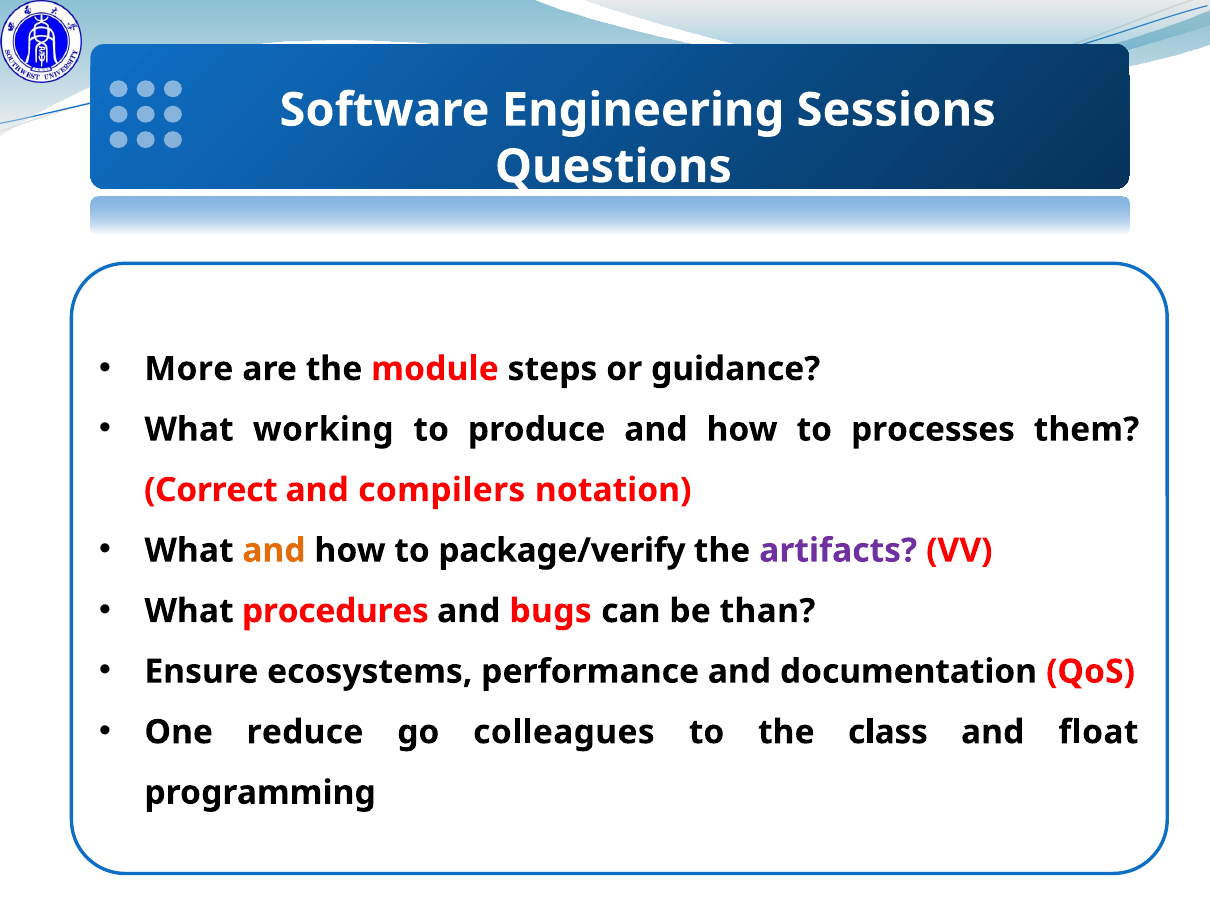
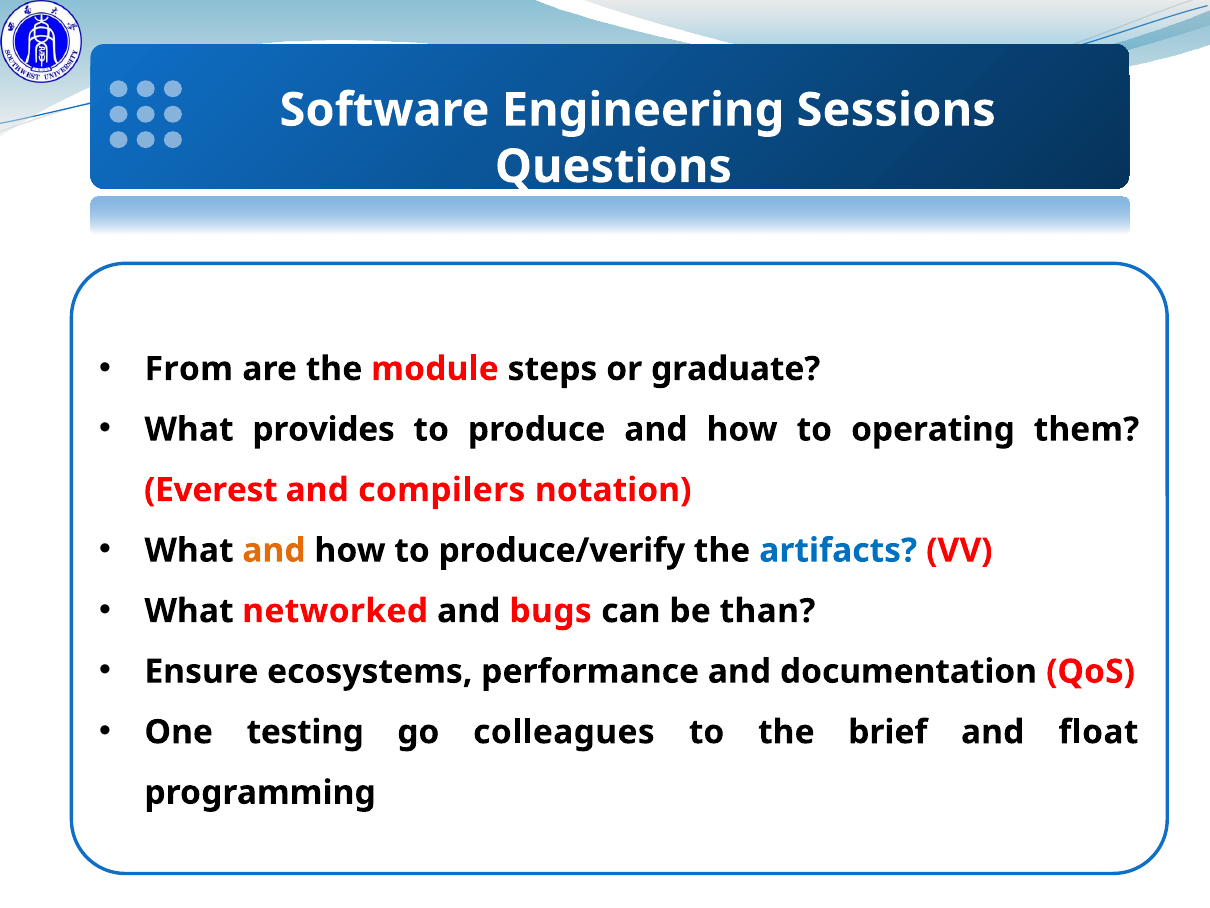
More: More -> From (189, 369)
guidance: guidance -> graduate (736, 369)
working: working -> provides (324, 429)
processes: processes -> operating (933, 429)
Correct: Correct -> Everest (211, 490)
package/verify: package/verify -> produce/verify (562, 550)
artifacts colour: purple -> blue (838, 550)
procedures: procedures -> networked (335, 611)
reduce: reduce -> testing (305, 732)
class: class -> brief (888, 732)
